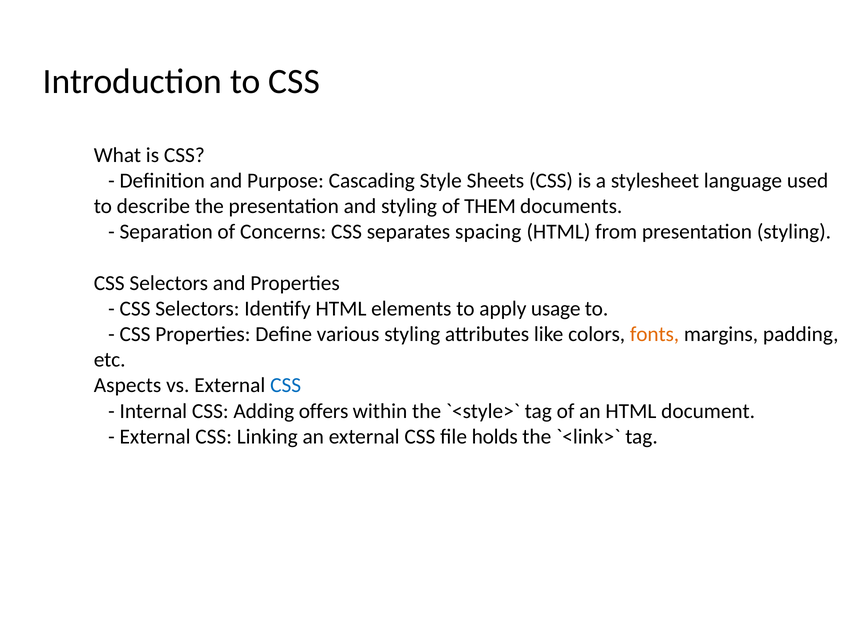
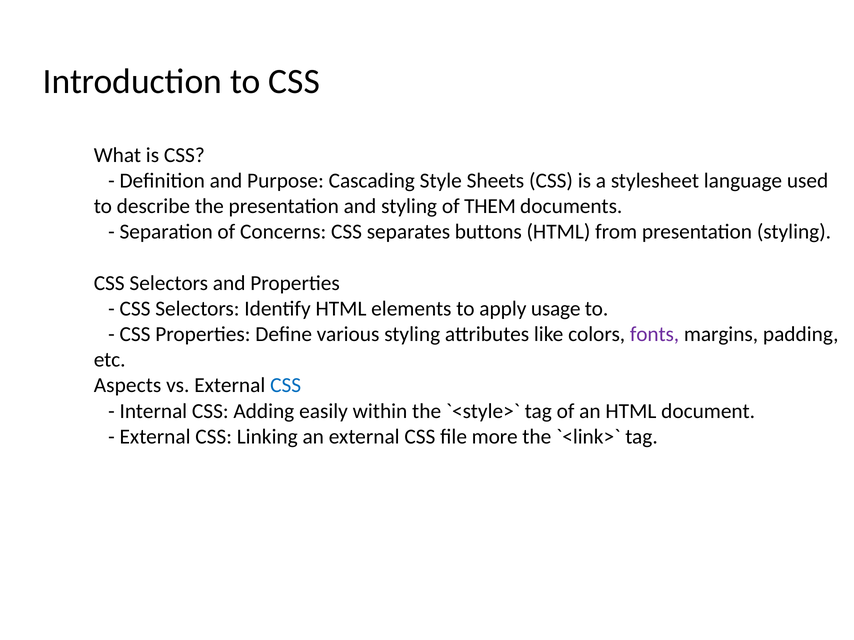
spacing: spacing -> buttons (488, 232)
fonts colour: orange -> purple (655, 334)
offers: offers -> easily (323, 411)
holds: holds -> more (495, 437)
